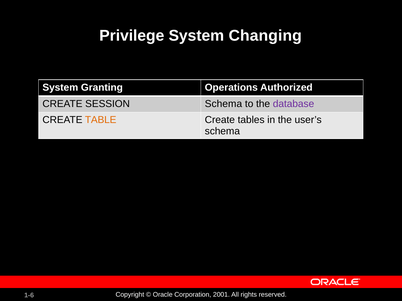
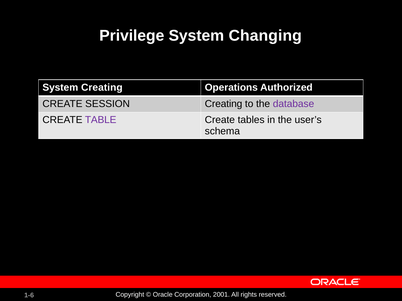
System Granting: Granting -> Creating (102, 88)
SESSION Schema: Schema -> Creating (224, 104)
TABLE colour: orange -> purple (101, 120)
